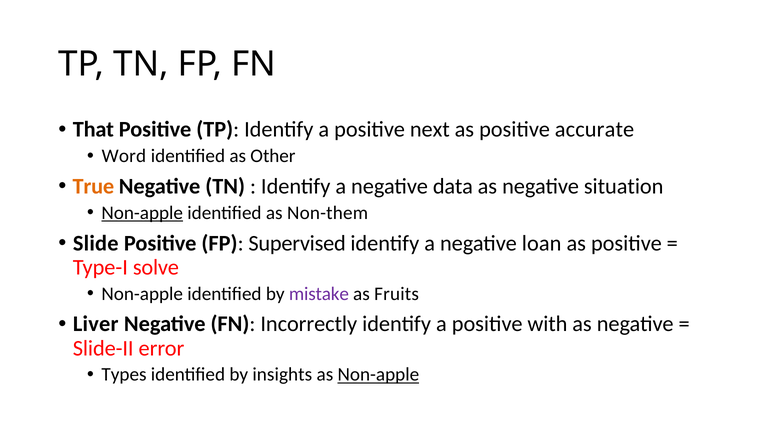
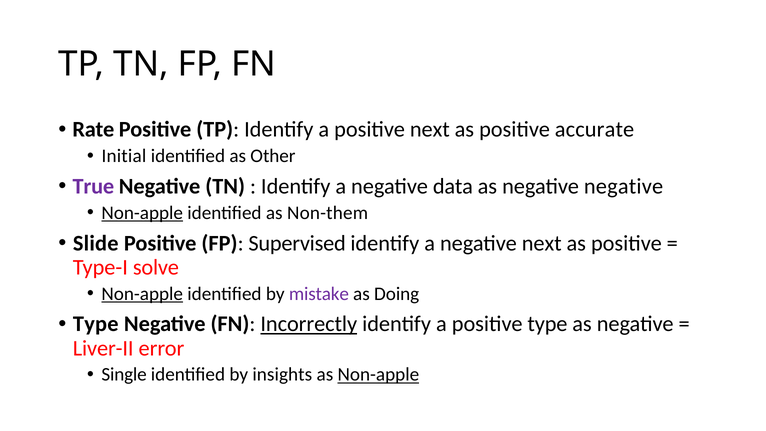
That: That -> Rate (93, 130)
Word: Word -> Initial (124, 156)
True colour: orange -> purple (93, 186)
negative situation: situation -> negative (624, 186)
negative loan: loan -> next (542, 243)
Non-apple underline: none -> present (142, 294)
Fruits: Fruits -> Doing (397, 294)
Liver: Liver -> Type (96, 324)
Incorrectly underline: none -> present (309, 324)
positive with: with -> type (547, 324)
Slide-II: Slide-II -> Liver-II (103, 348)
Types: Types -> Single (124, 374)
